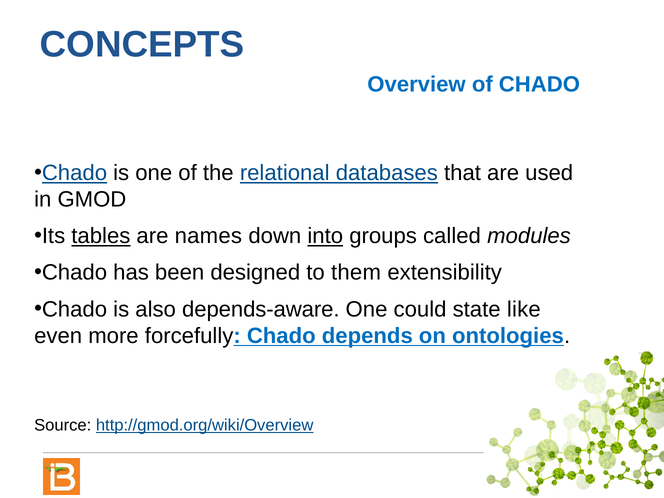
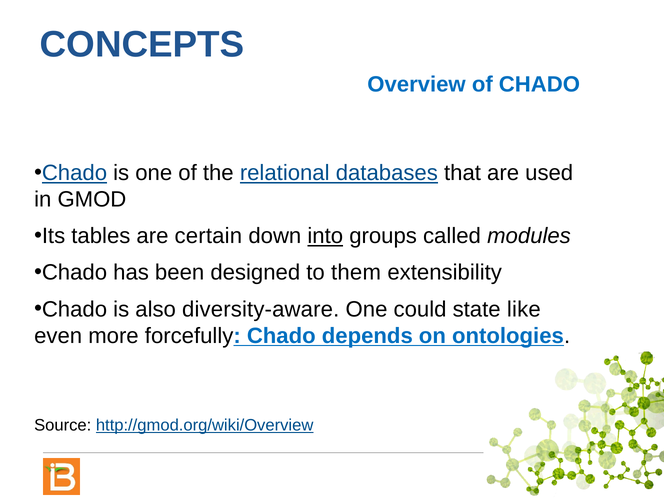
tables underline: present -> none (101, 236)
names: names -> certain (208, 236)
depends-aware: depends-aware -> diversity-aware (261, 309)
